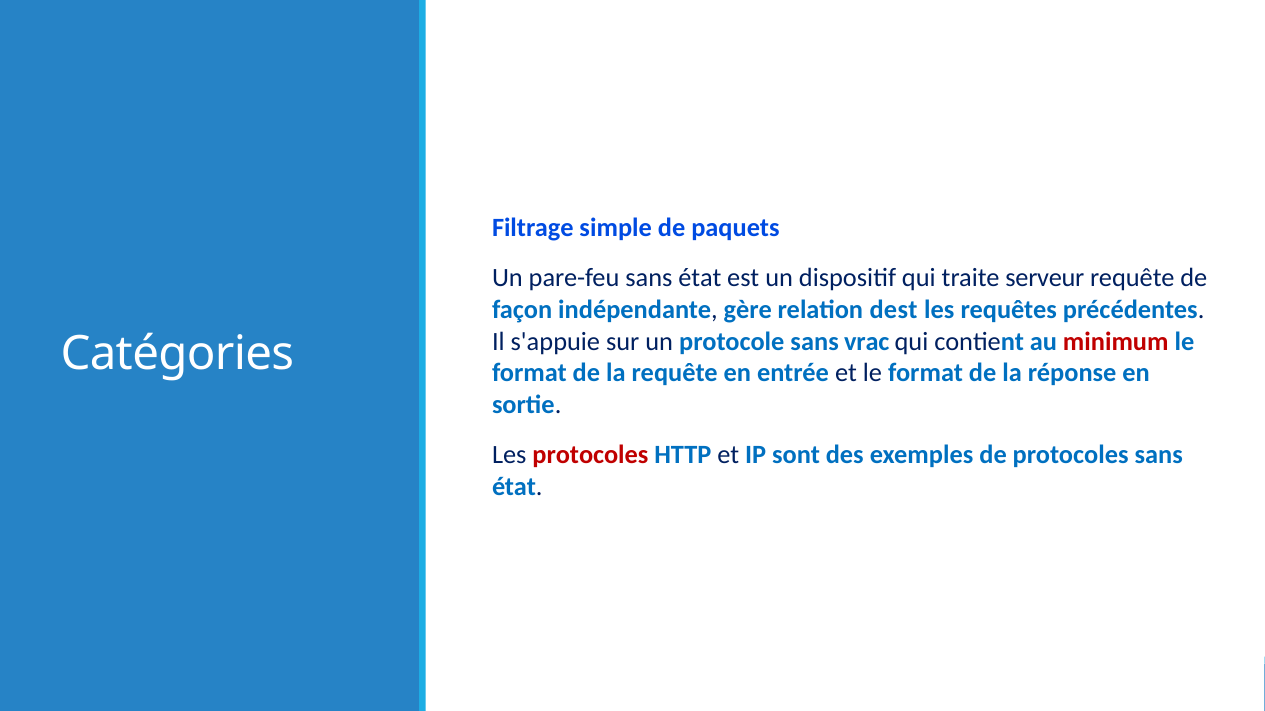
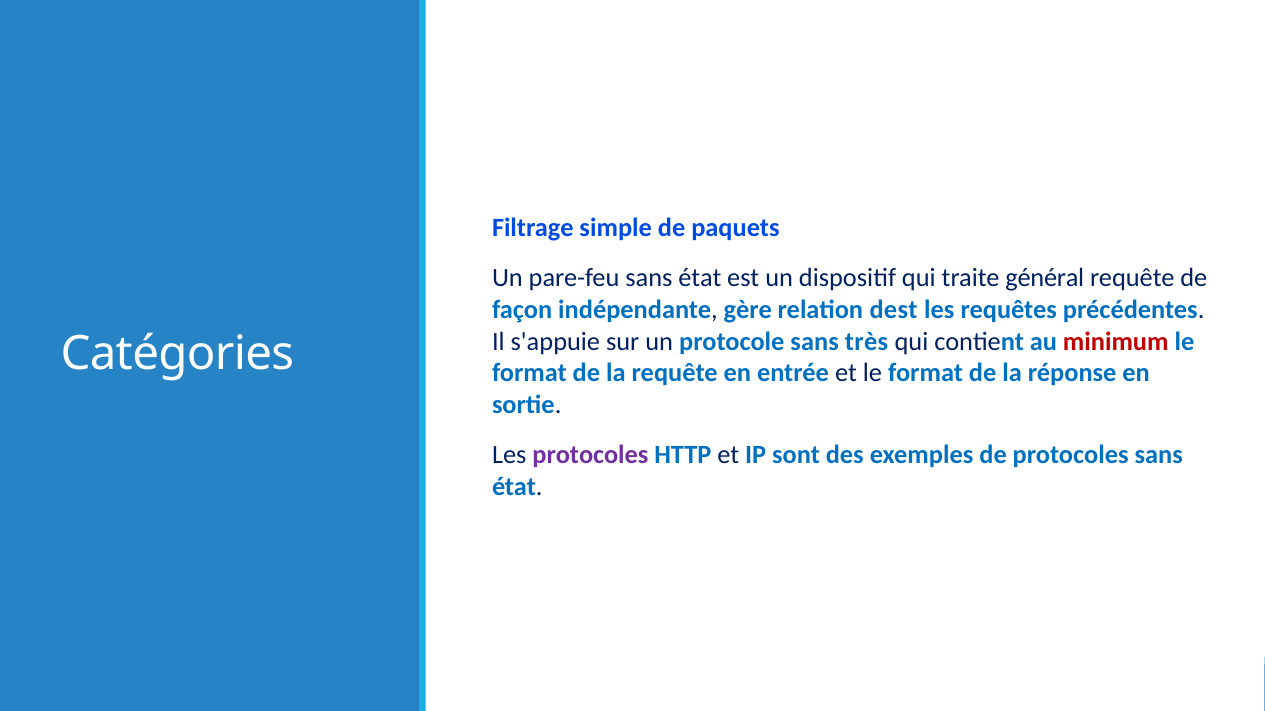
serveur: serveur -> général (1045, 278)
vrac: vrac -> très (867, 342)
protocoles colour: red -> purple (590, 455)
